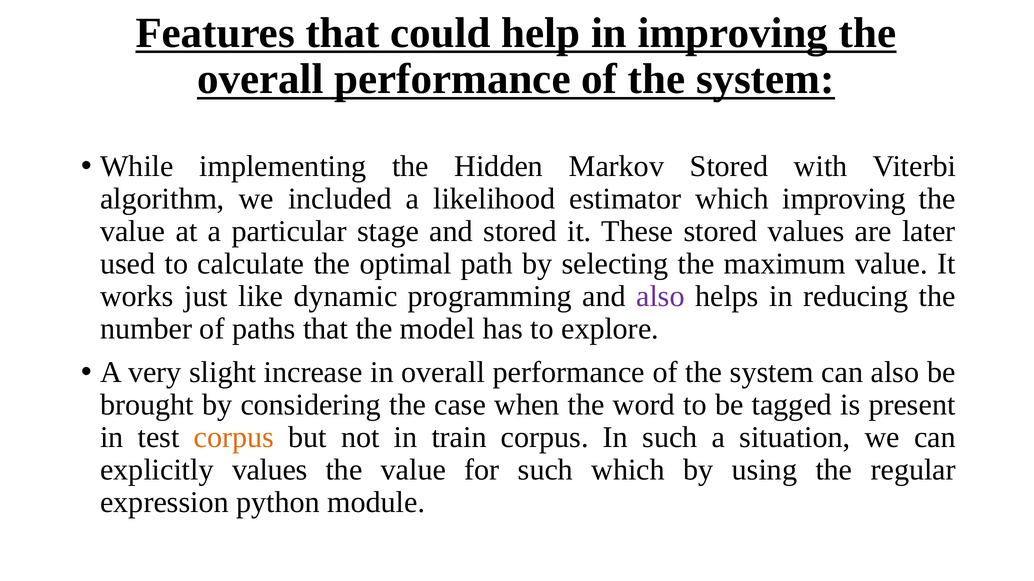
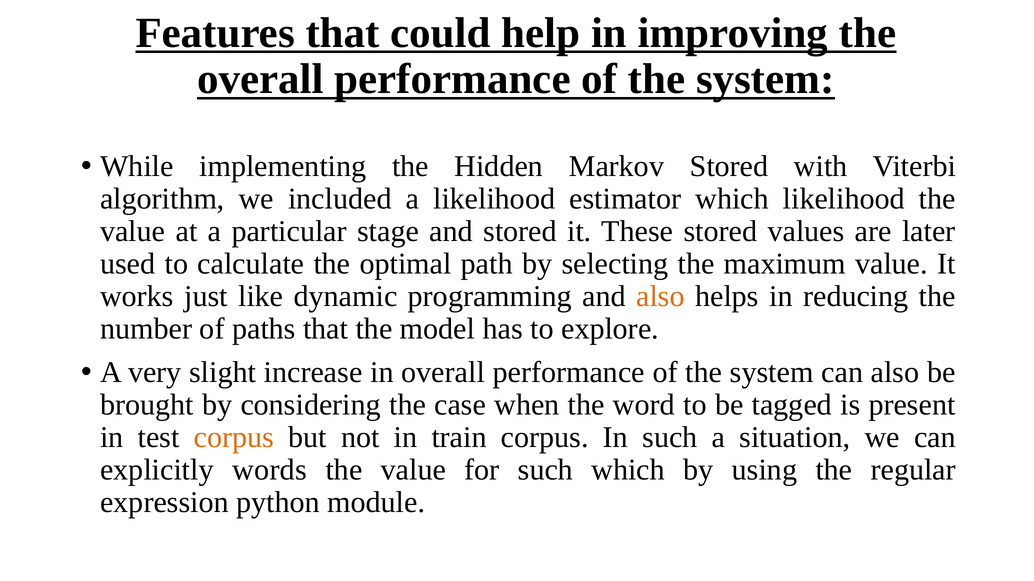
which improving: improving -> likelihood (844, 199)
also colour: purple -> orange (660, 297)
explicitly values: values -> words (270, 470)
